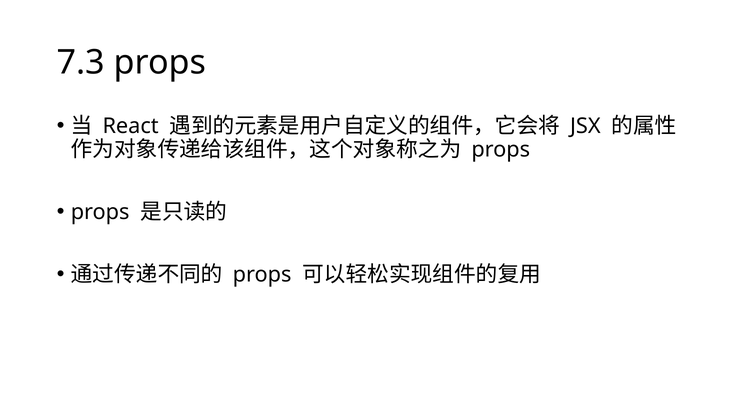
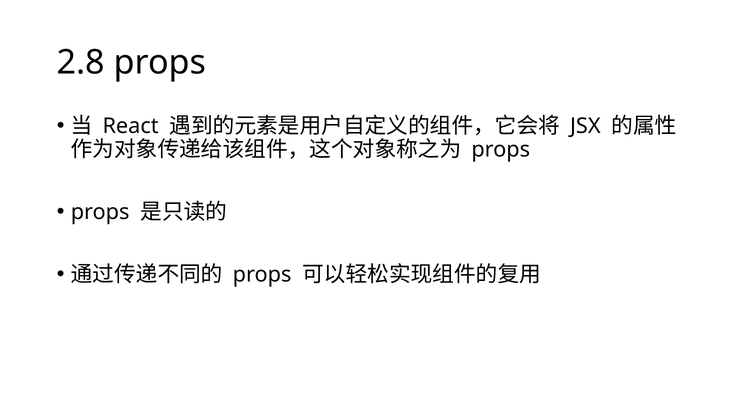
7.3: 7.3 -> 2.8 (81, 63)
